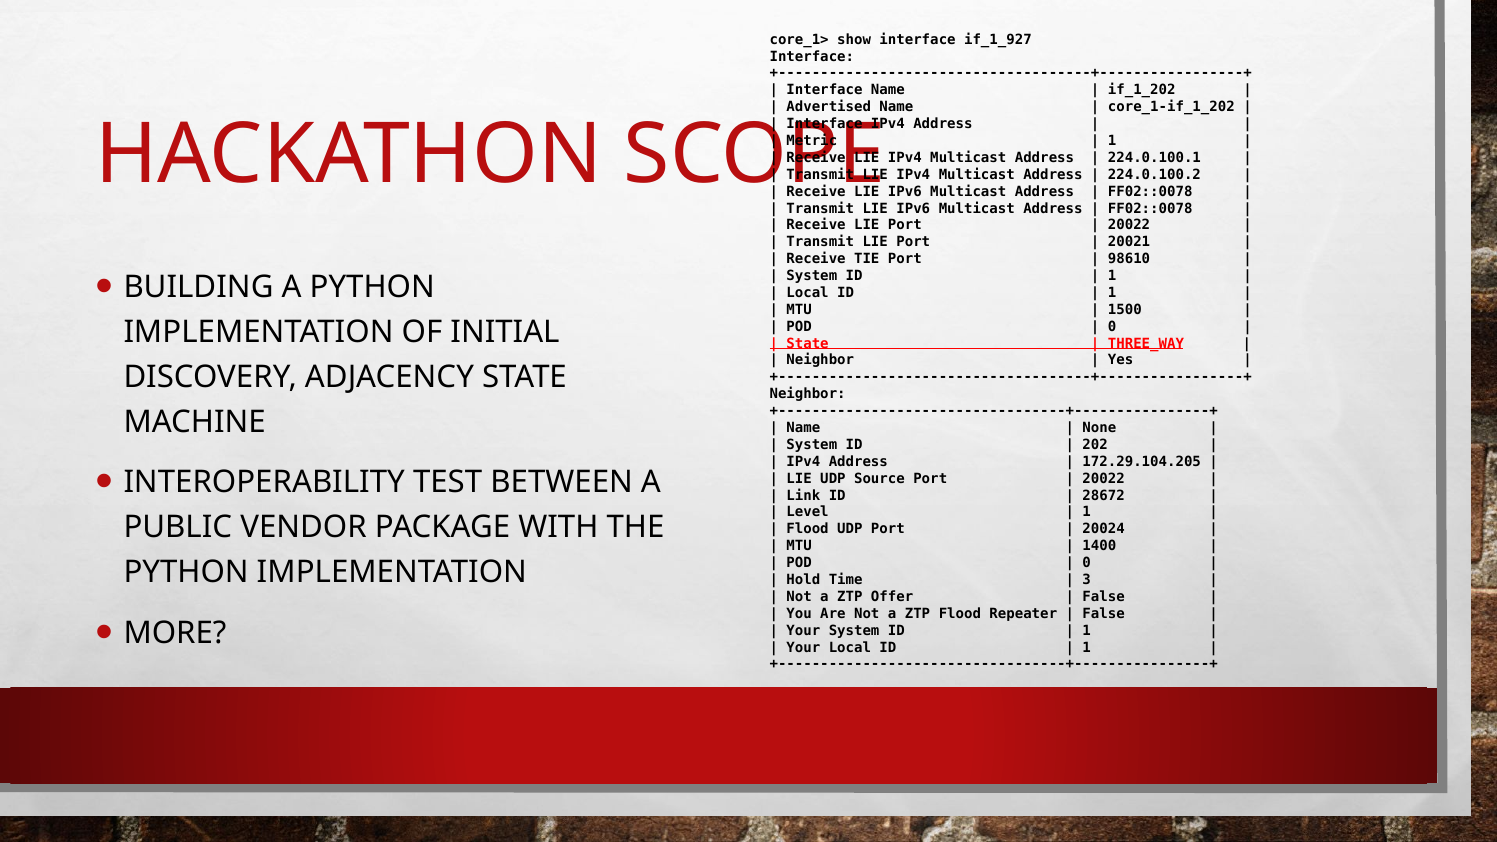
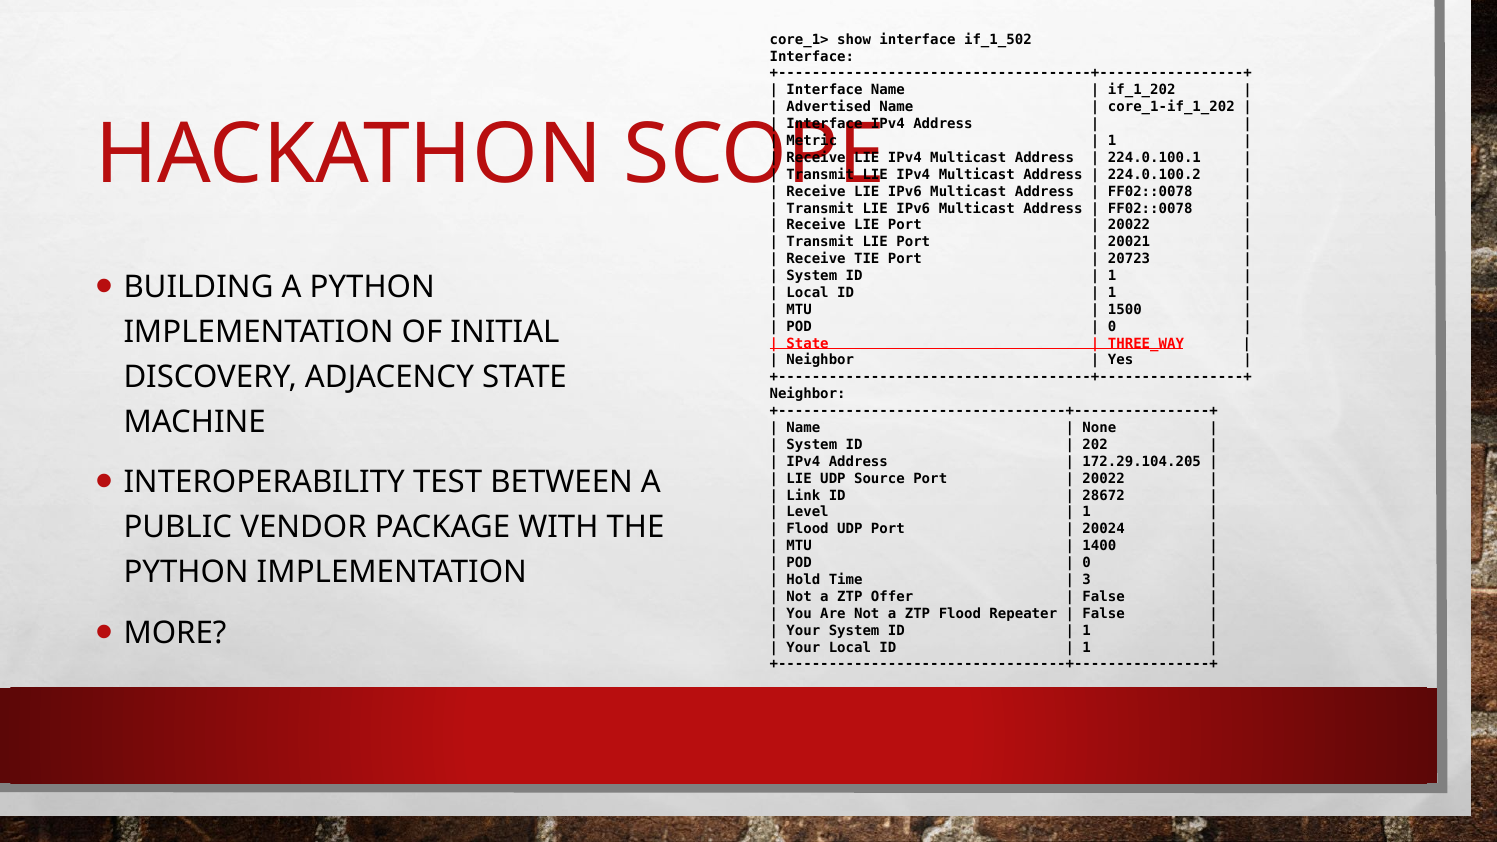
if_1_927: if_1_927 -> if_1_502 (998, 40)
98610: 98610 -> 20723 (1129, 259)
